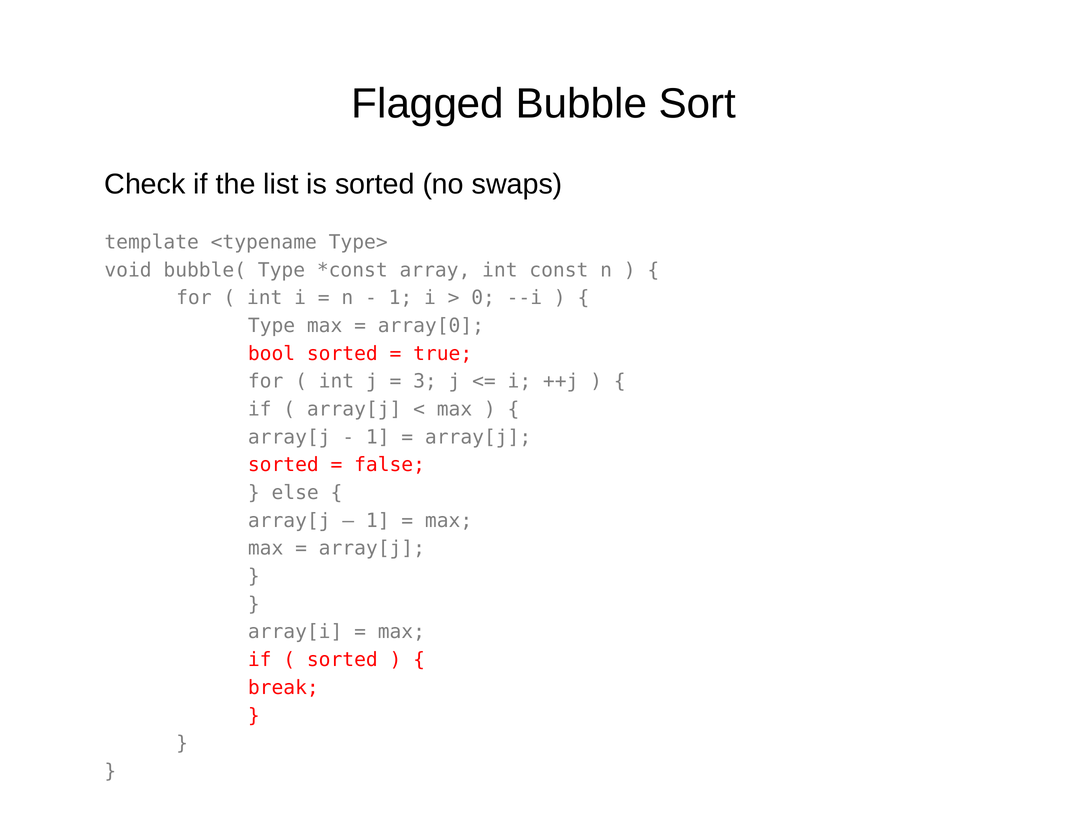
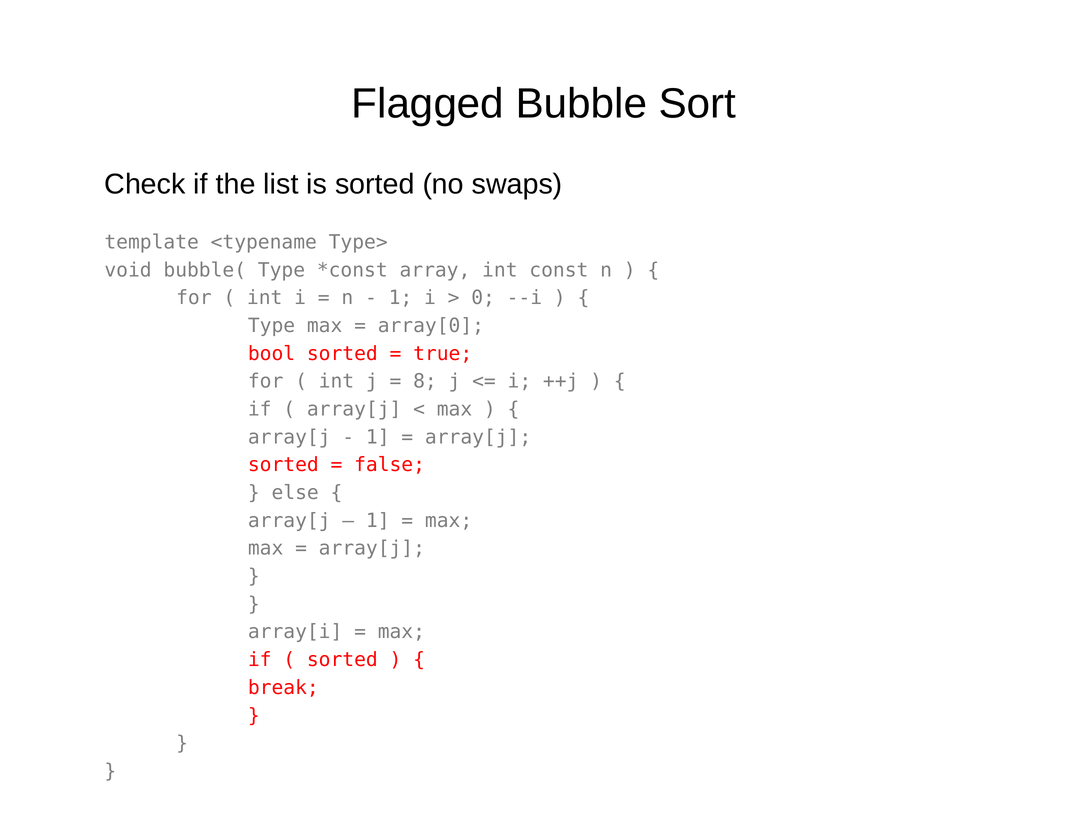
3: 3 -> 8 (425, 381)
